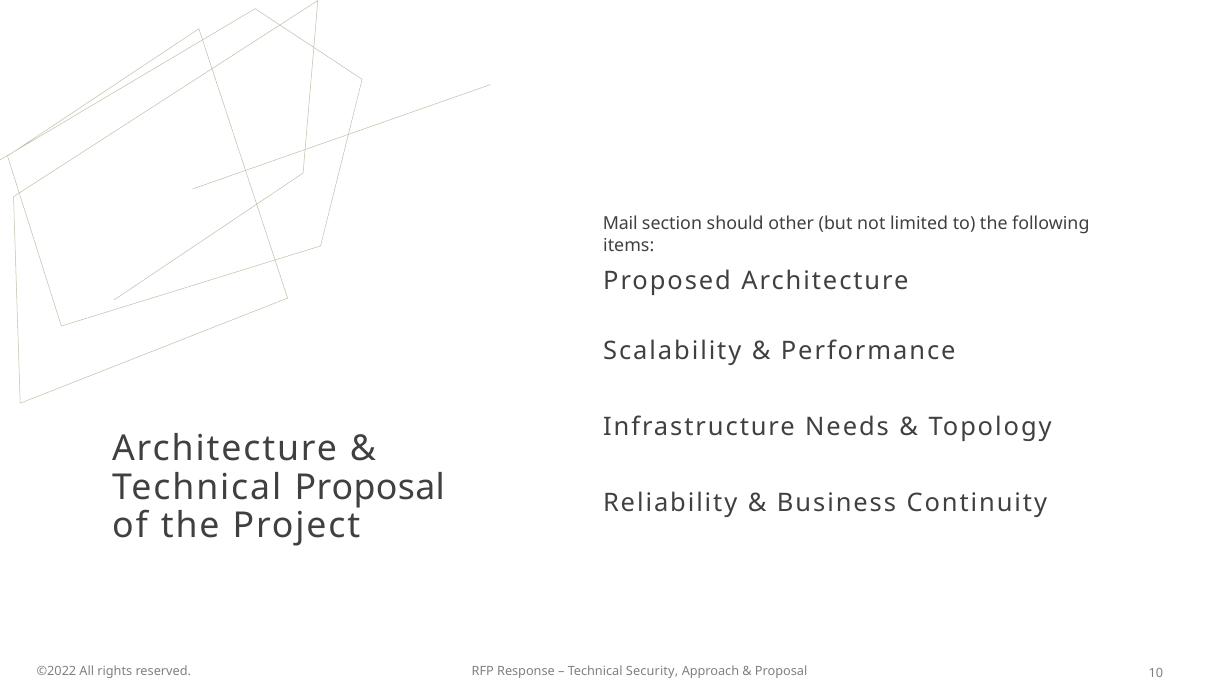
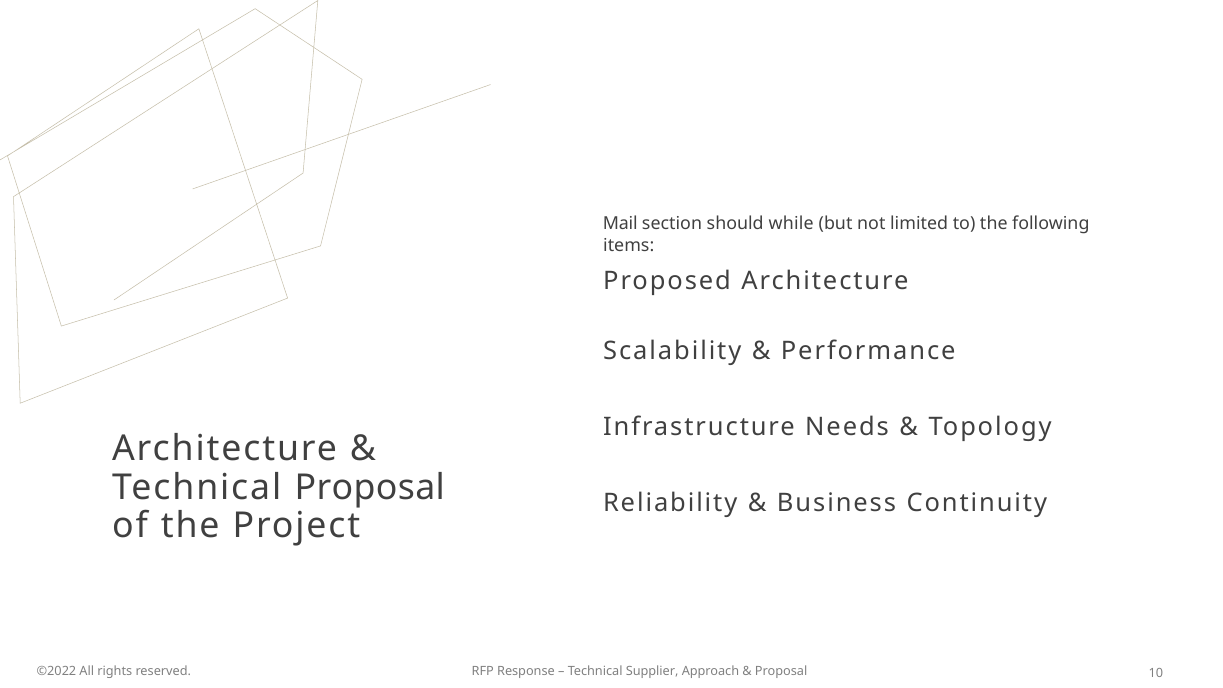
other: other -> while (791, 224)
Security: Security -> Supplier (652, 672)
